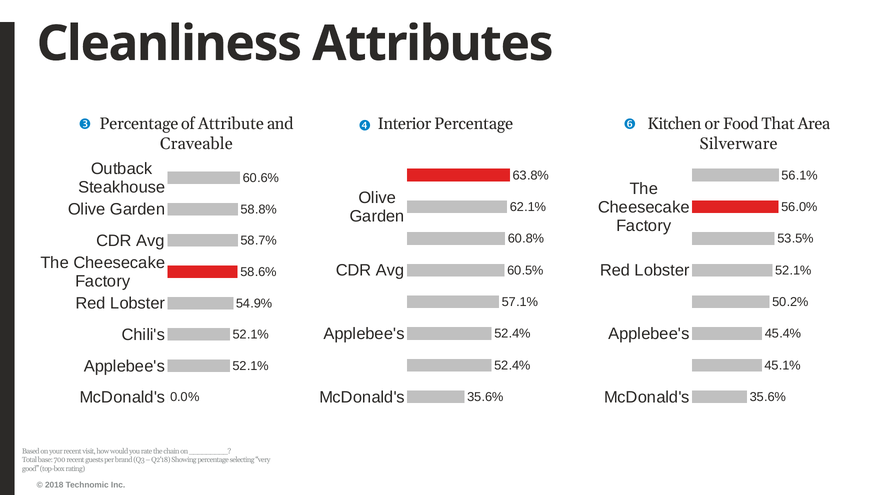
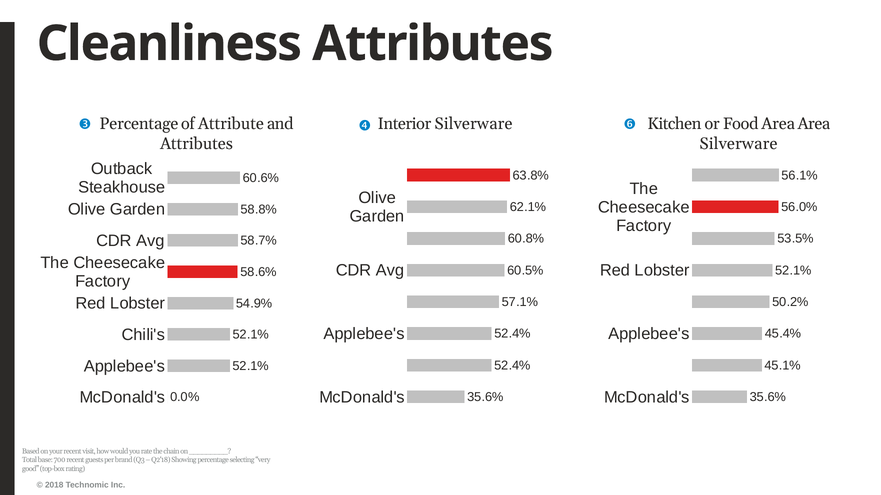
Interior Percentage: Percentage -> Silverware (474, 124)
Food That: That -> Area (778, 124)
Craveable: Craveable -> Attributes (196, 144)
